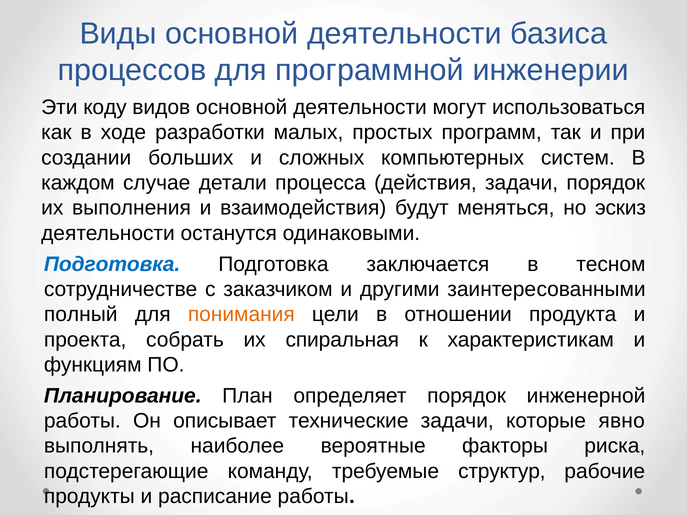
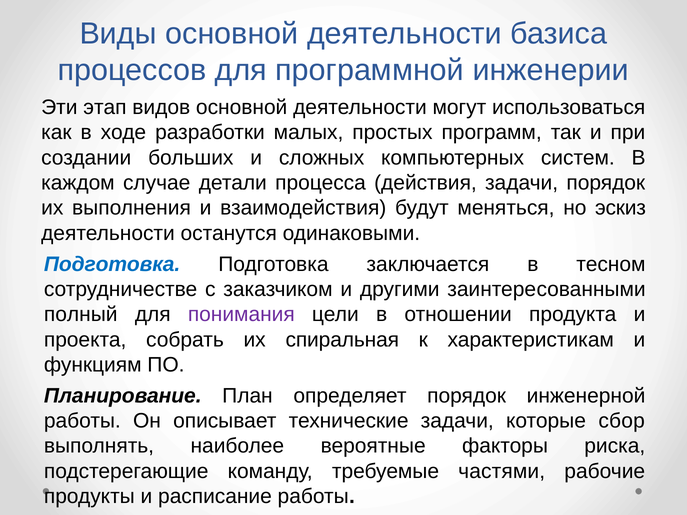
коду: коду -> этап (105, 107)
понимания colour: orange -> purple (241, 315)
явно: явно -> сбор (622, 421)
структур: структур -> частями (502, 471)
